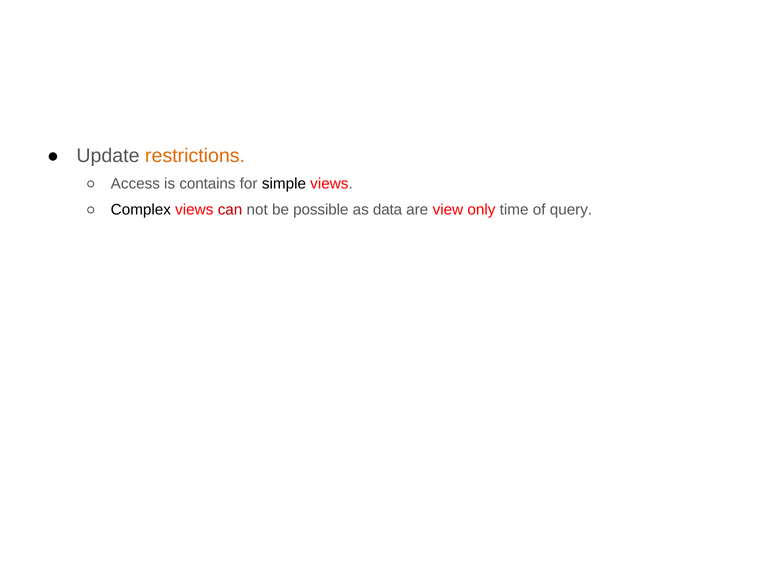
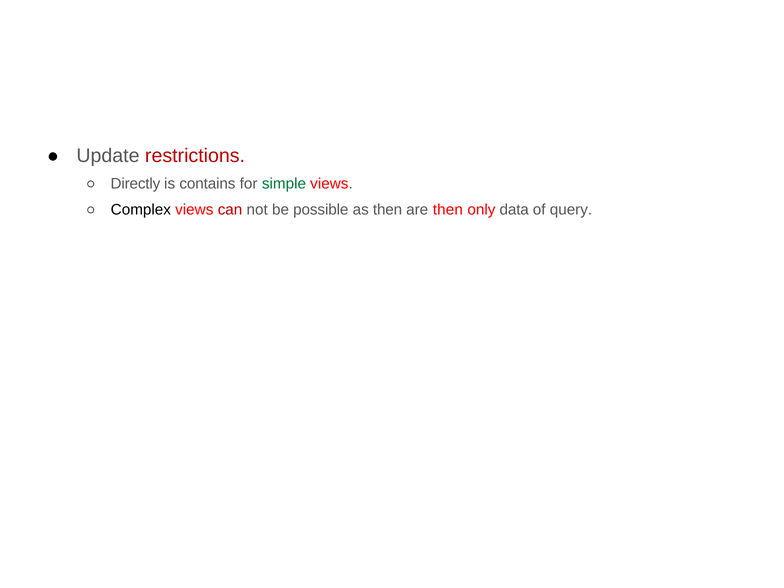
restrictions colour: orange -> red (195, 156)
Access: Access -> Directly (135, 184)
simple colour: black -> green (284, 184)
as data: data -> then (388, 210)
are view: view -> then (448, 210)
time: time -> data (514, 210)
